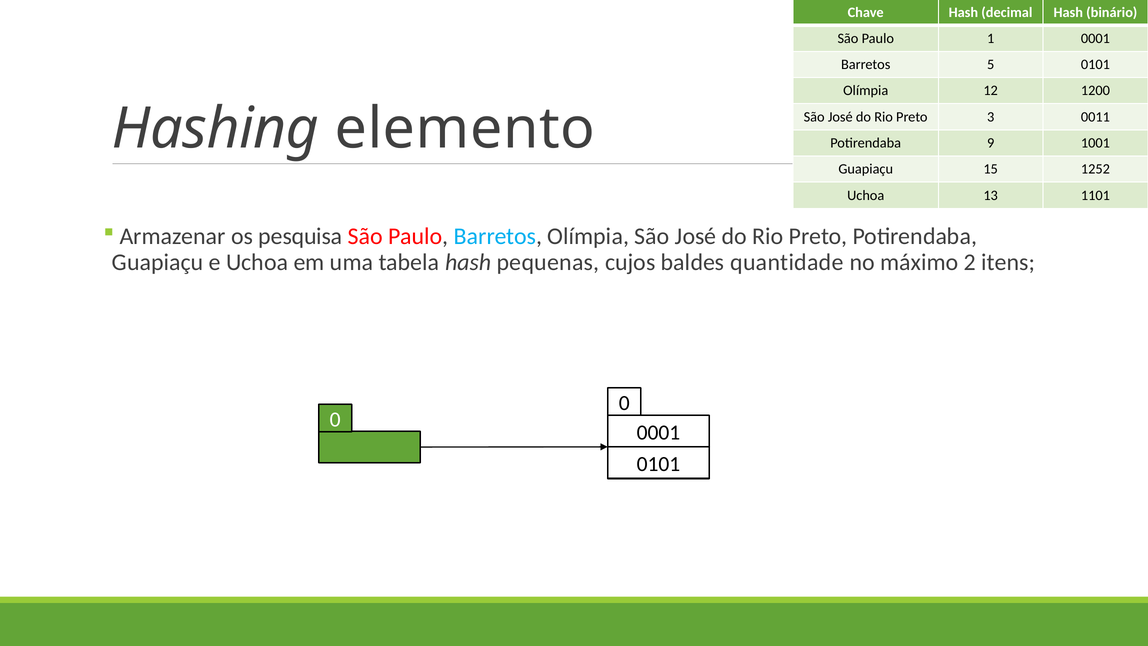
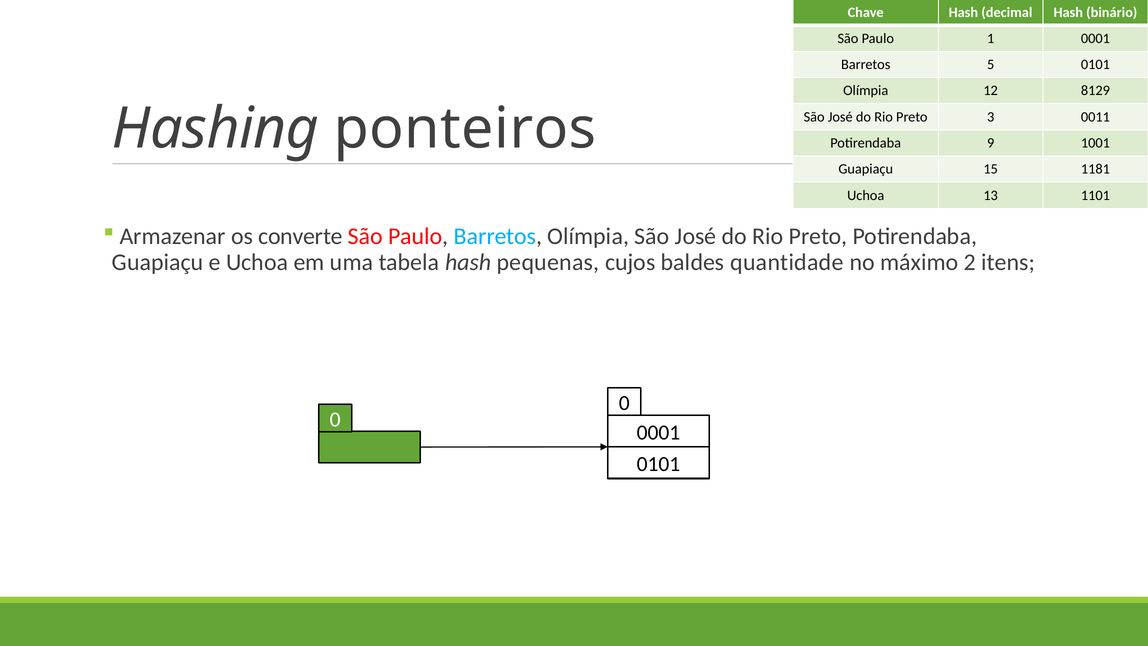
1200: 1200 -> 8129 (1095, 91)
elemento: elemento -> ponteiros (465, 129)
1252: 1252 -> 1181 (1095, 169)
pesquisa: pesquisa -> converte (300, 236)
